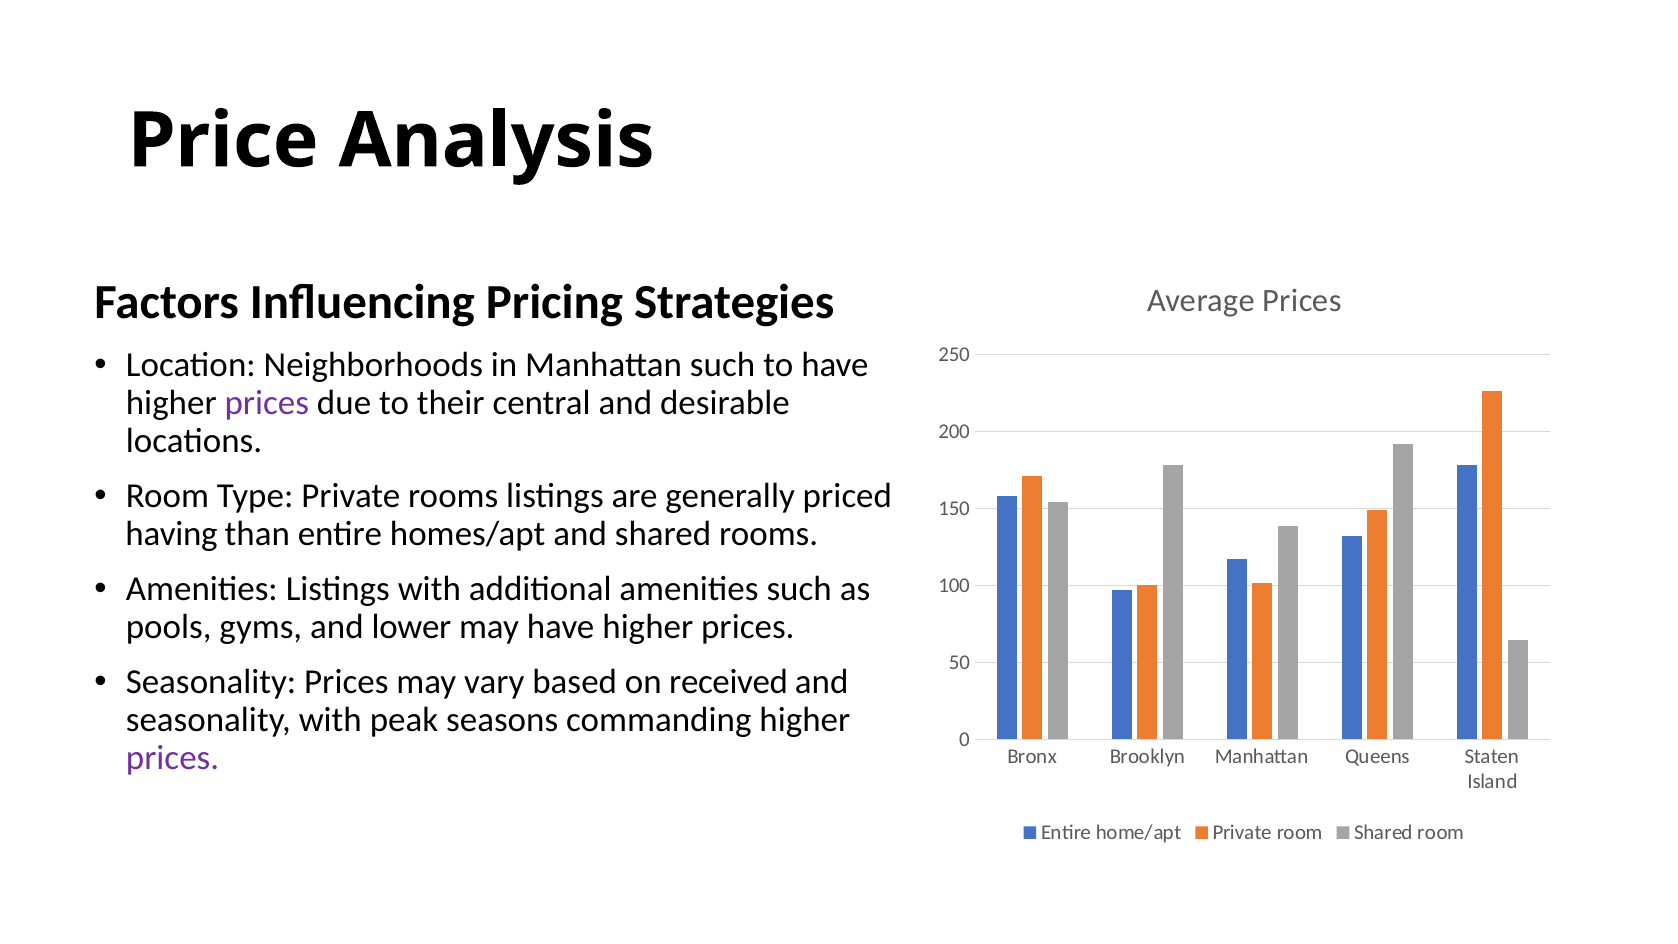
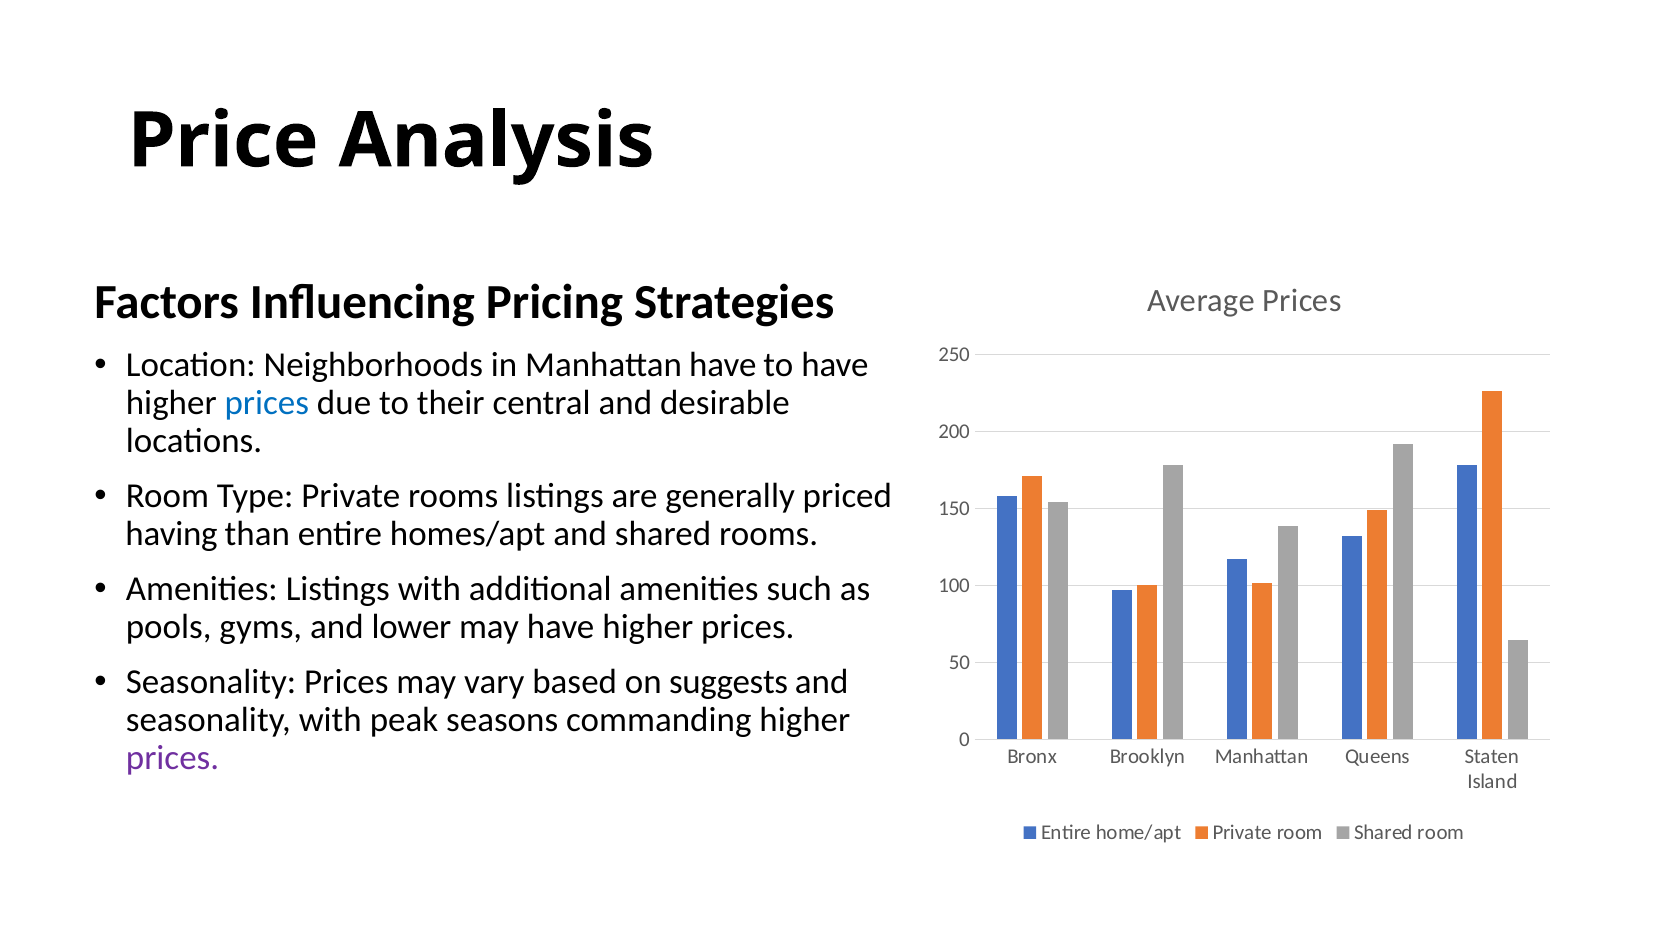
Manhattan such: such -> have (723, 365)
prices colour: purple -> blue (267, 403)
received: received -> suggests (729, 682)
